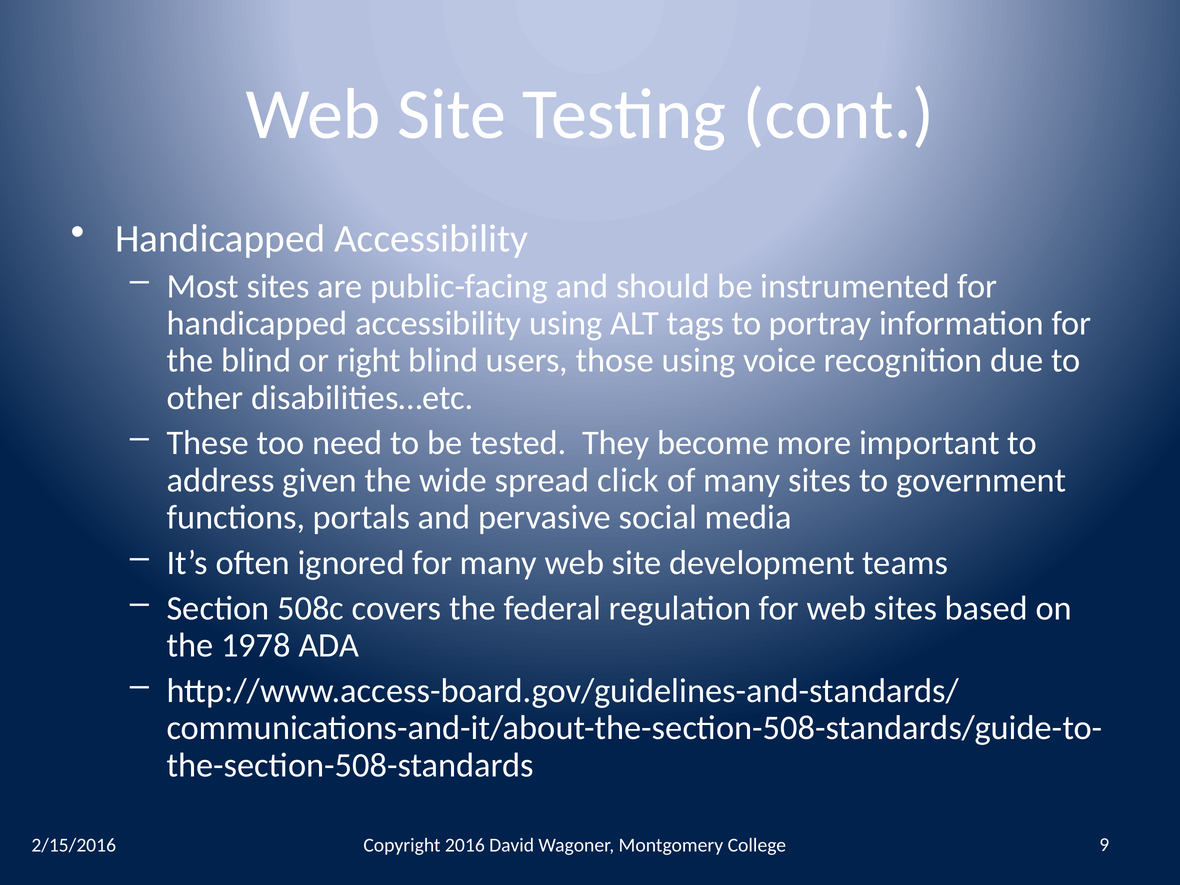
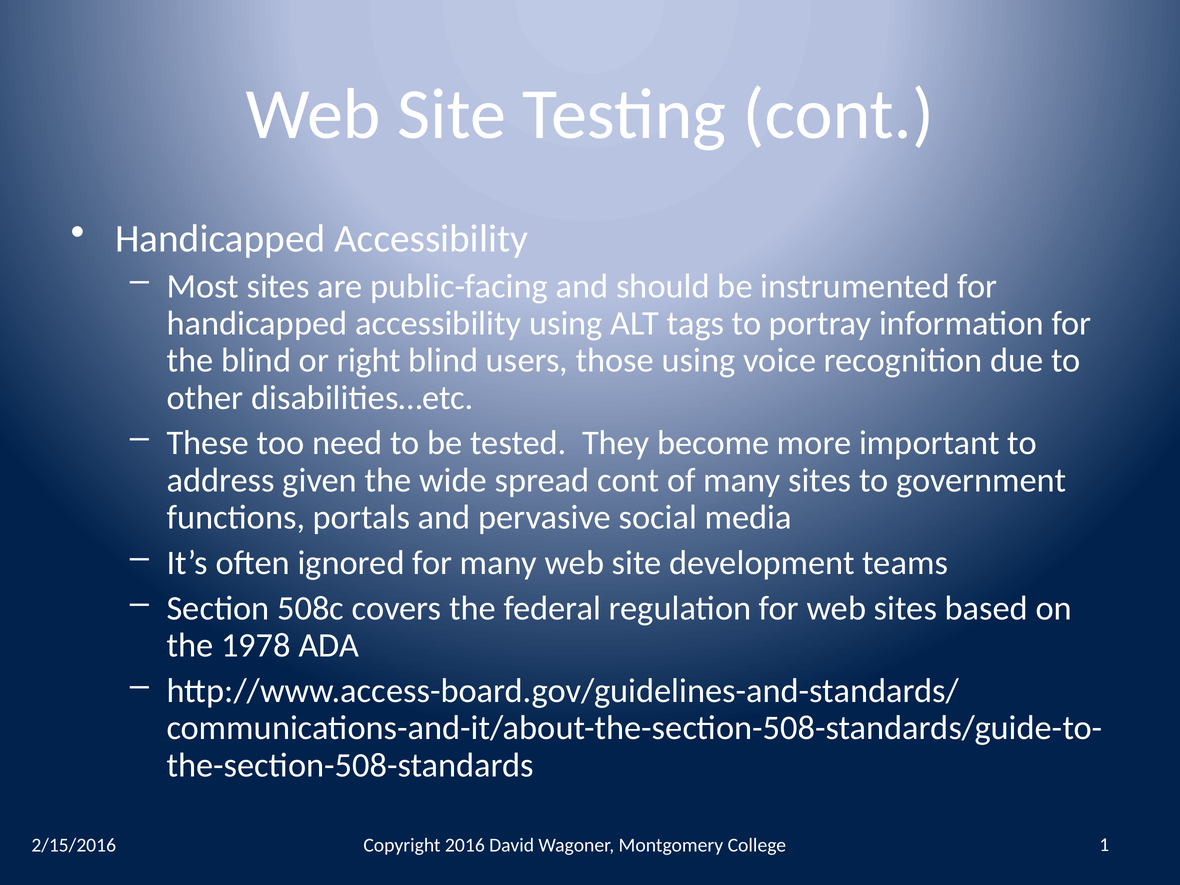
spread click: click -> cont (628, 480)
9: 9 -> 1 (1104, 845)
